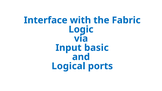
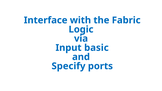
Logical: Logical -> Specify (68, 66)
